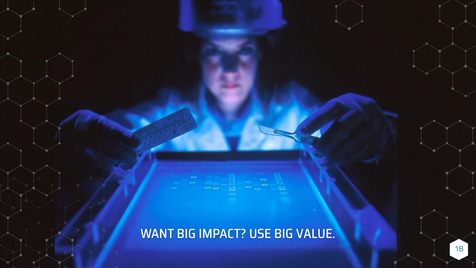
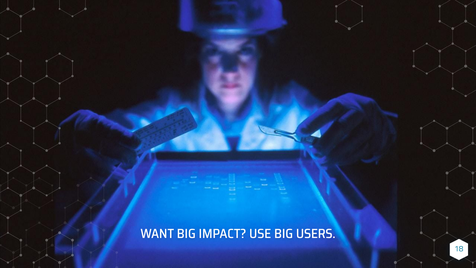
VALUE: VALUE -> USERS (316, 234)
